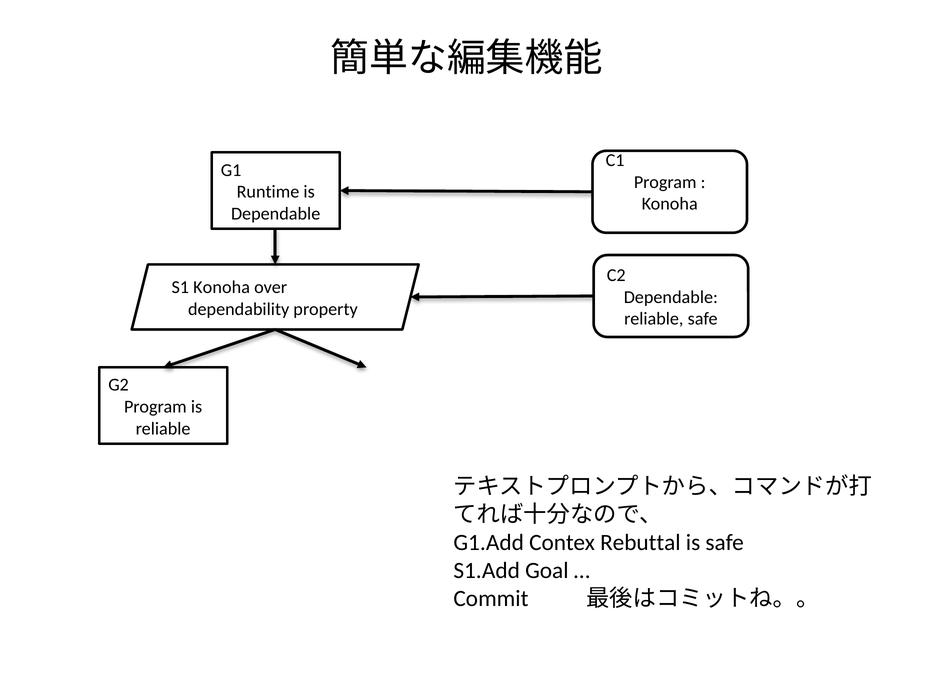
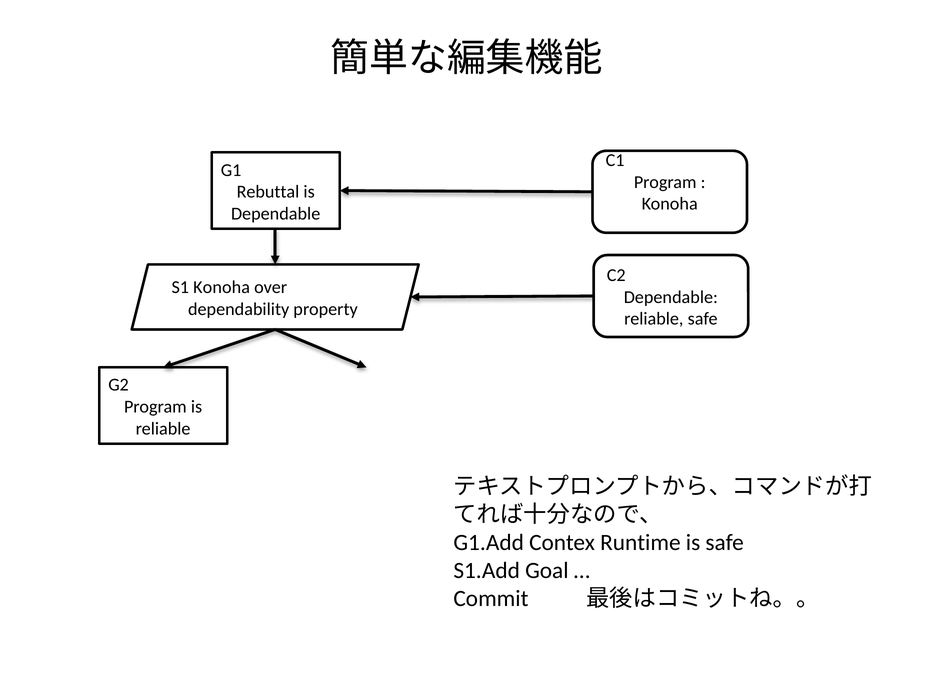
Runtime: Runtime -> Rebuttal (268, 192)
Rebuttal: Rebuttal -> Runtime (640, 543)
